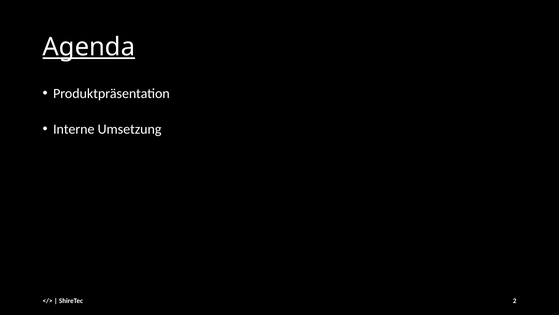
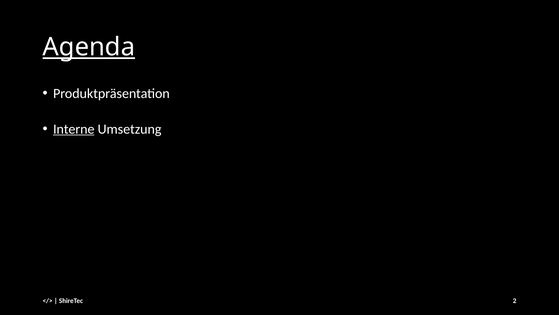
Interne underline: none -> present (74, 129)
